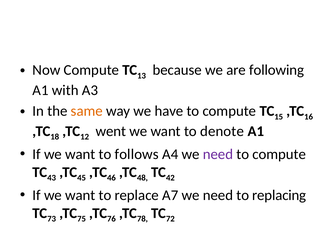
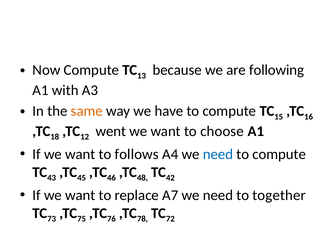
denote: denote -> choose (222, 131)
need colour: purple -> blue (218, 154)
replacing: replacing -> together (279, 195)
